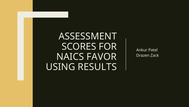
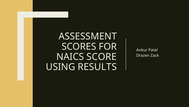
FAVOR: FAVOR -> SCORE (102, 56)
